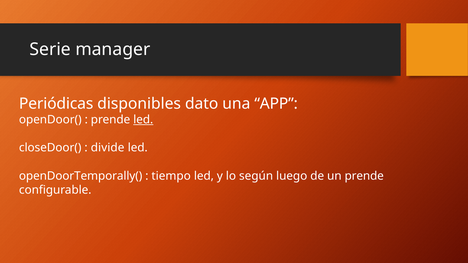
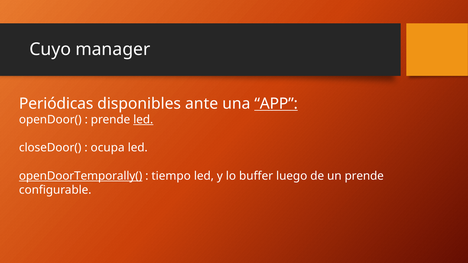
Serie: Serie -> Cuyo (50, 50)
dato: dato -> ante (202, 104)
APP underline: none -> present (276, 104)
divide: divide -> ocupa (108, 148)
openDoorTemporally( underline: none -> present (81, 176)
según: según -> buffer (256, 176)
